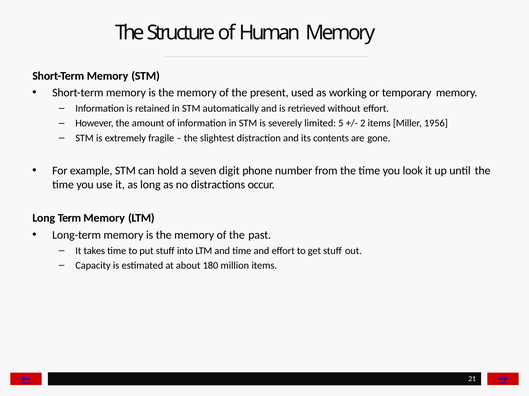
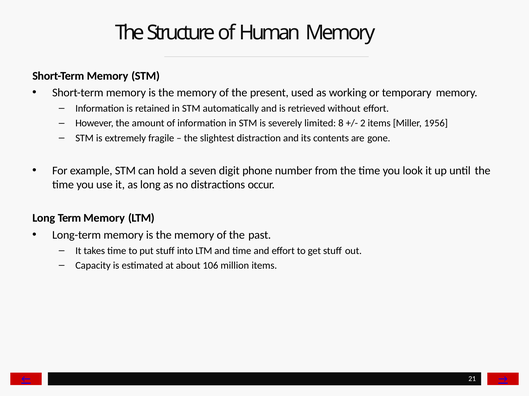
5: 5 -> 8 (341, 123)
180: 180 -> 106 (210, 266)
